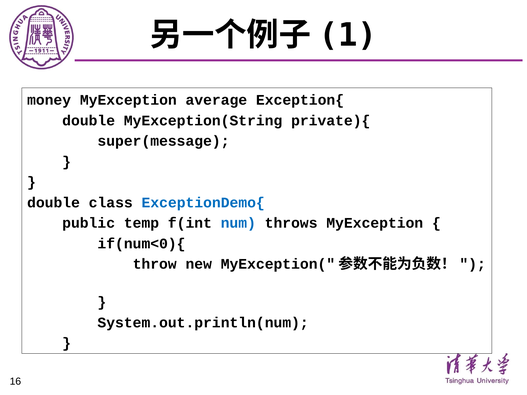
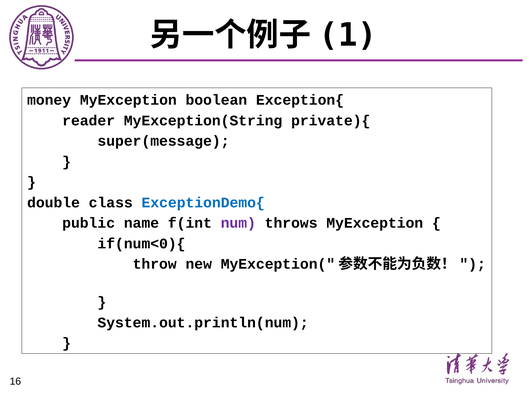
average: average -> boolean (216, 100)
double: double -> reader (89, 121)
temp: temp -> name (141, 223)
num colour: blue -> purple (238, 223)
